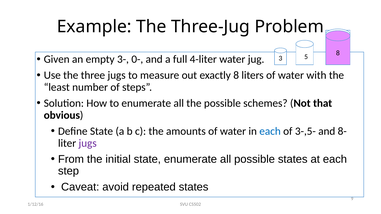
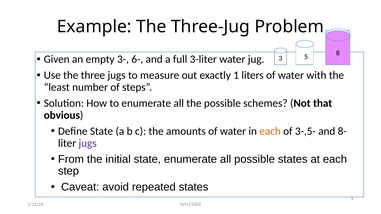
0-: 0- -> 6- (137, 59)
4-liter: 4-liter -> 3-liter (203, 59)
exactly 8: 8 -> 1 (236, 75)
each colour: blue -> orange (270, 131)
